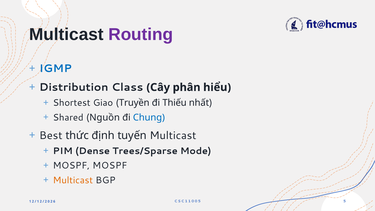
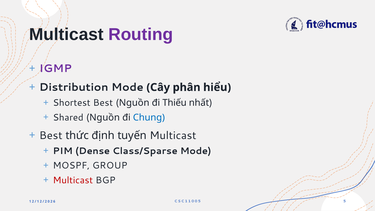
IGMP colour: blue -> purple (55, 69)
Distribution Class: Class -> Mode (127, 87)
Shortest Giao: Giao -> Best (103, 103)
Truyền: Truyền -> Nguồn (134, 103)
Trees/Sparse: Trees/Sparse -> Class/Sparse (145, 151)
MOSPF MOSPF: MOSPF -> GROUP (110, 166)
Multicast colour: orange -> red (73, 180)
